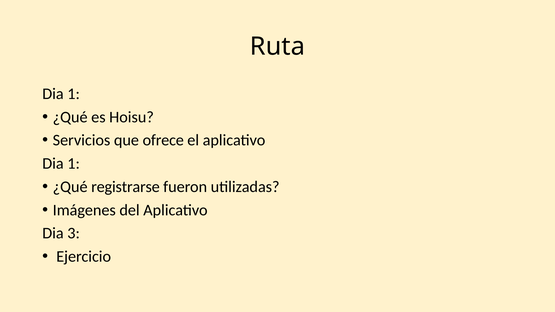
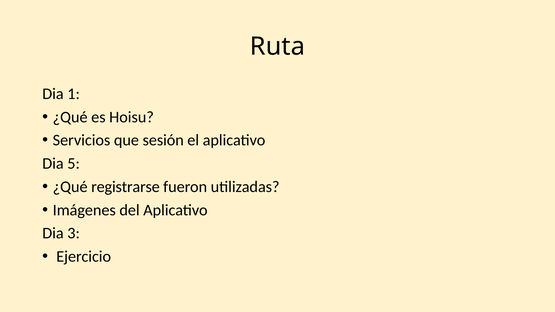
ofrece: ofrece -> sesión (163, 140)
1: 1 -> 5 (74, 164)
